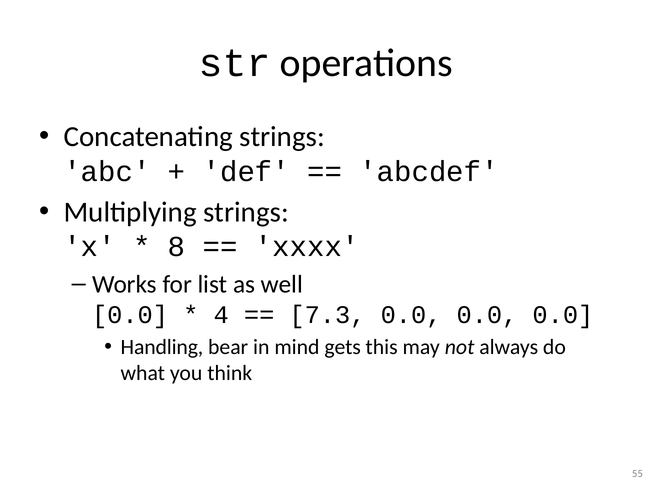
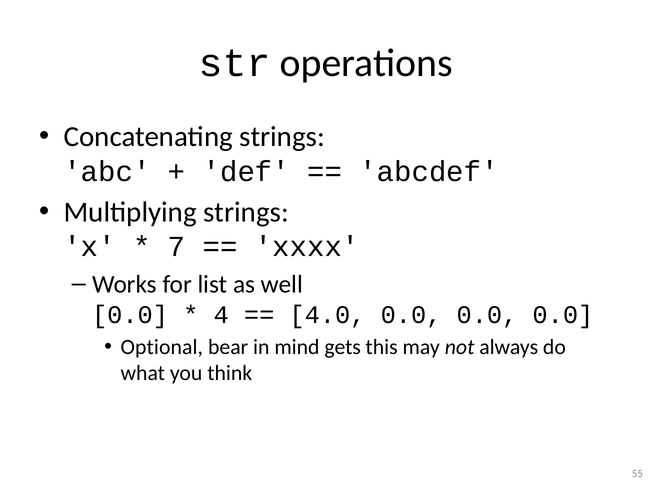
8: 8 -> 7 (177, 247)
7.3: 7.3 -> 4.0 (327, 315)
Handling: Handling -> Optional (162, 347)
